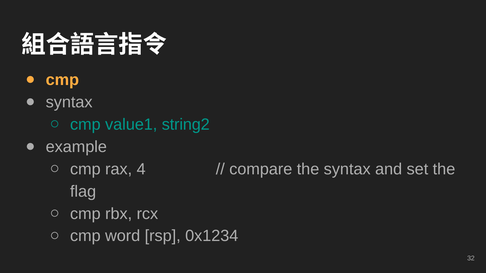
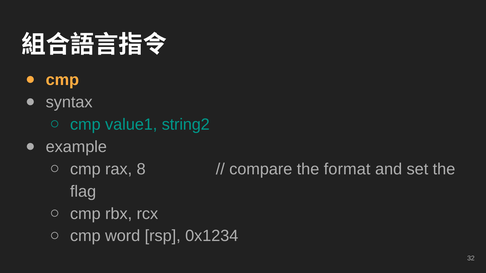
4: 4 -> 8 (141, 169)
the syntax: syntax -> format (347, 169)
